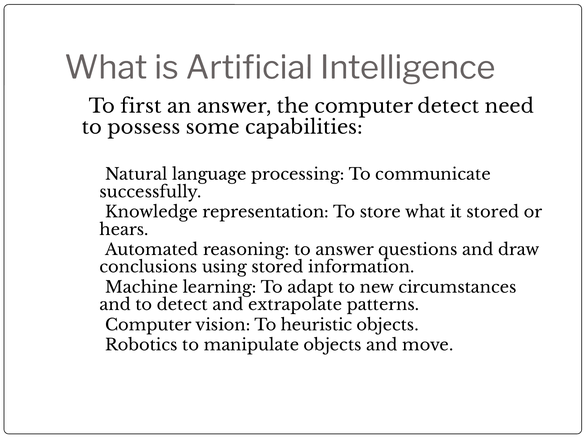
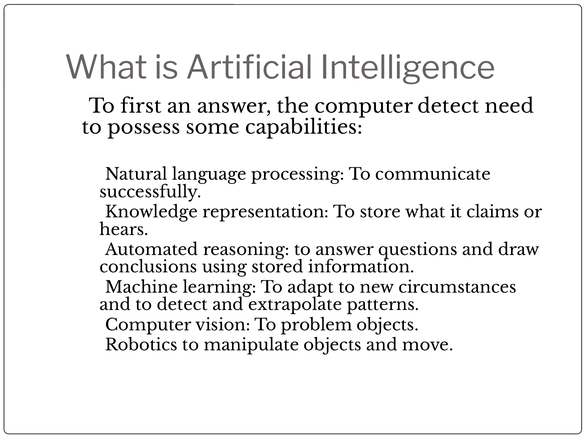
it stored: stored -> claims (493, 212)
heuristic: heuristic -> problem (317, 325)
